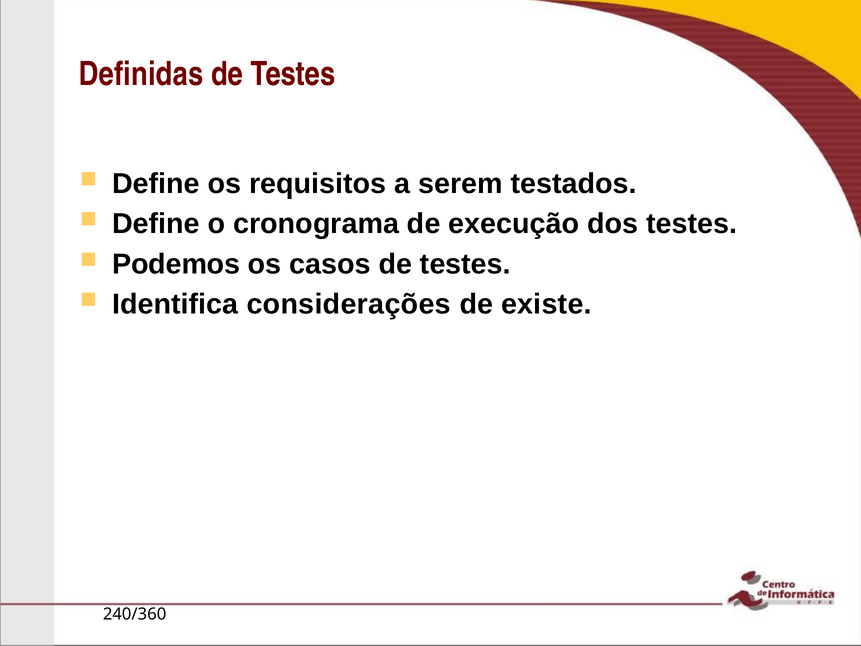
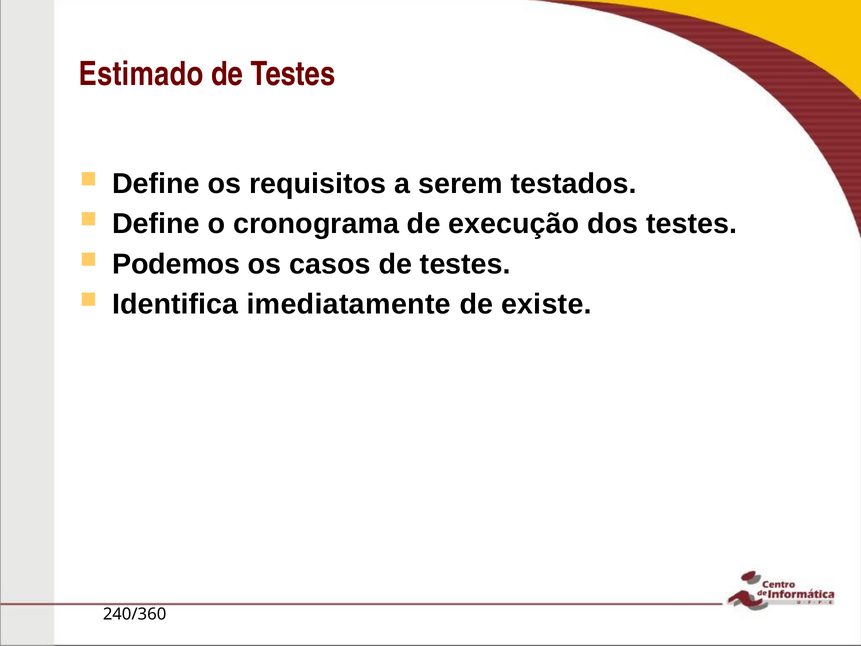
Definidas: Definidas -> Estimado (141, 74)
considerações: considerações -> imediatamente (349, 304)
